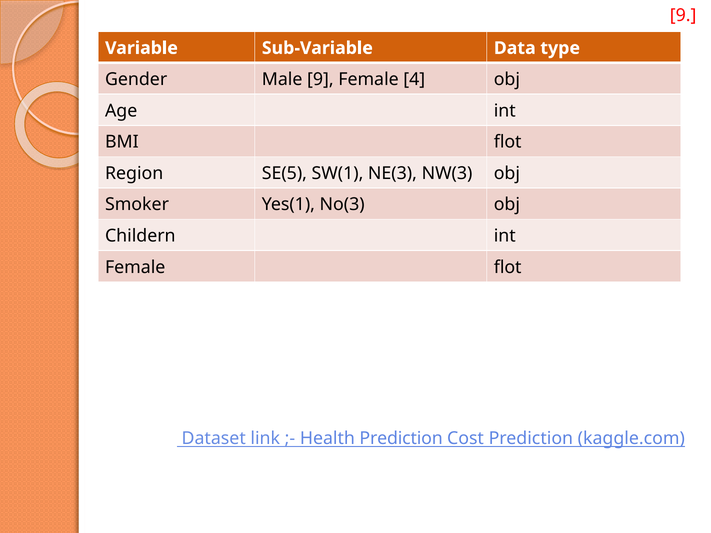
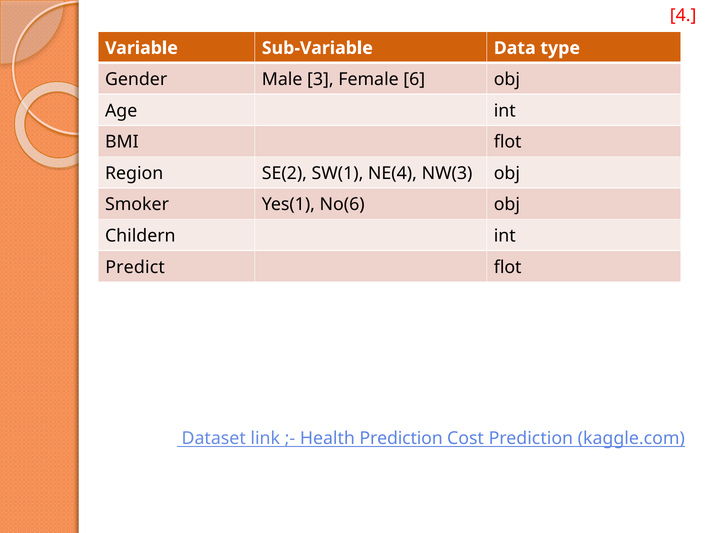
9: 9 -> 4 (683, 15)
Male 9: 9 -> 3 (320, 79)
4: 4 -> 6 (414, 79)
SE(5: SE(5 -> SE(2 (284, 173)
NE(3: NE(3 -> NE(4 (392, 173)
No(3: No(3 -> No(6 (342, 205)
Female: Female -> Predict (135, 267)
